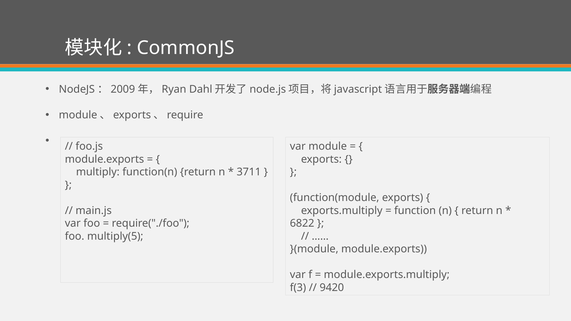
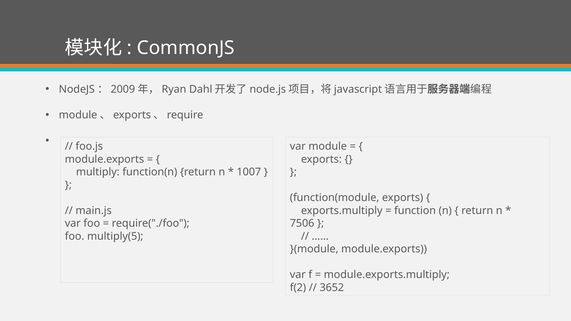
3711: 3711 -> 1007 (249, 172)
6822: 6822 -> 7506 (302, 223)
f(3: f(3 -> f(2 (298, 288)
9420: 9420 -> 3652 (332, 288)
